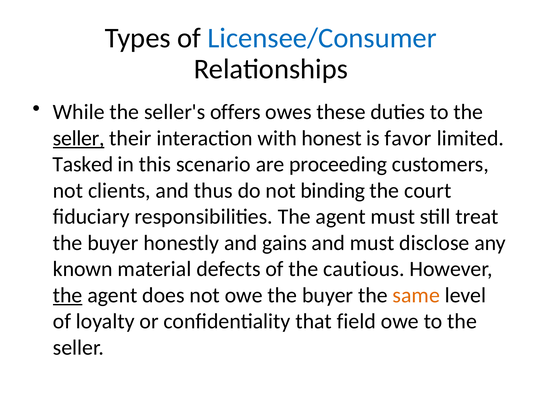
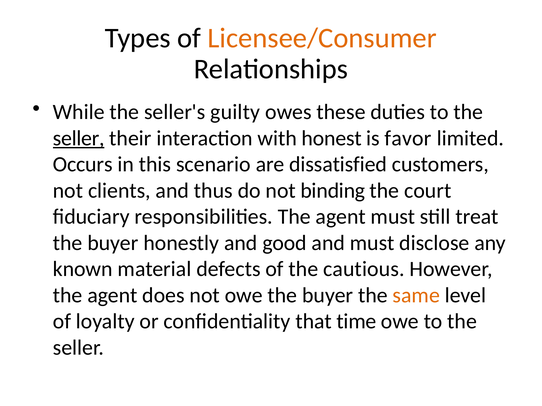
Licensee/Consumer colour: blue -> orange (322, 38)
offers: offers -> guilty (235, 112)
Tasked: Tasked -> Occurs (83, 165)
proceeding: proceeding -> dissatisfied (338, 165)
gains: gains -> good (285, 243)
the underline: present -> none (68, 296)
field: field -> time (356, 322)
